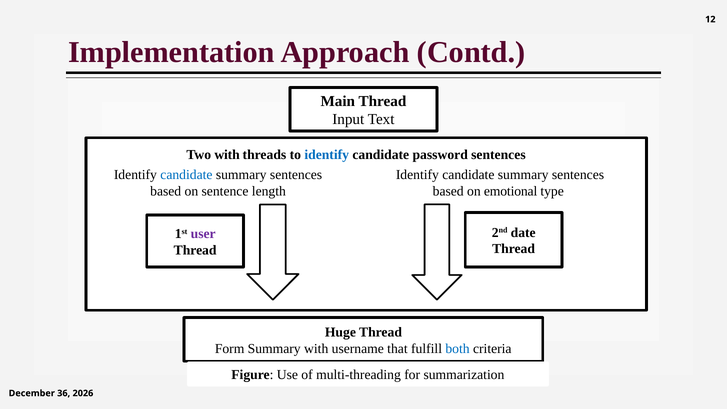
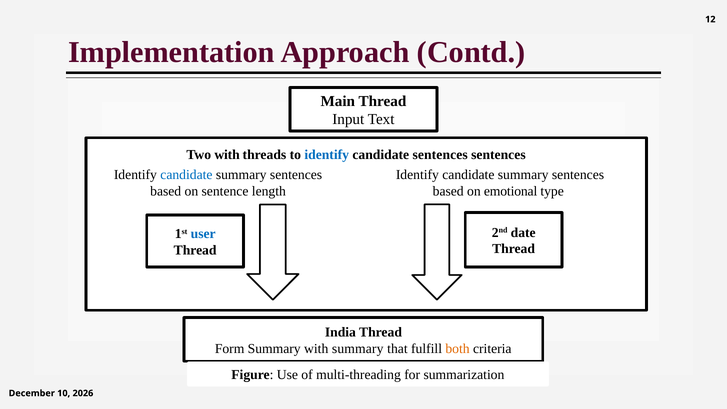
candidate password: password -> sentences (440, 154)
user colour: purple -> blue (203, 234)
Huge: Huge -> India (340, 332)
with username: username -> summary (358, 348)
both colour: blue -> orange (458, 348)
36: 36 -> 10 (64, 393)
